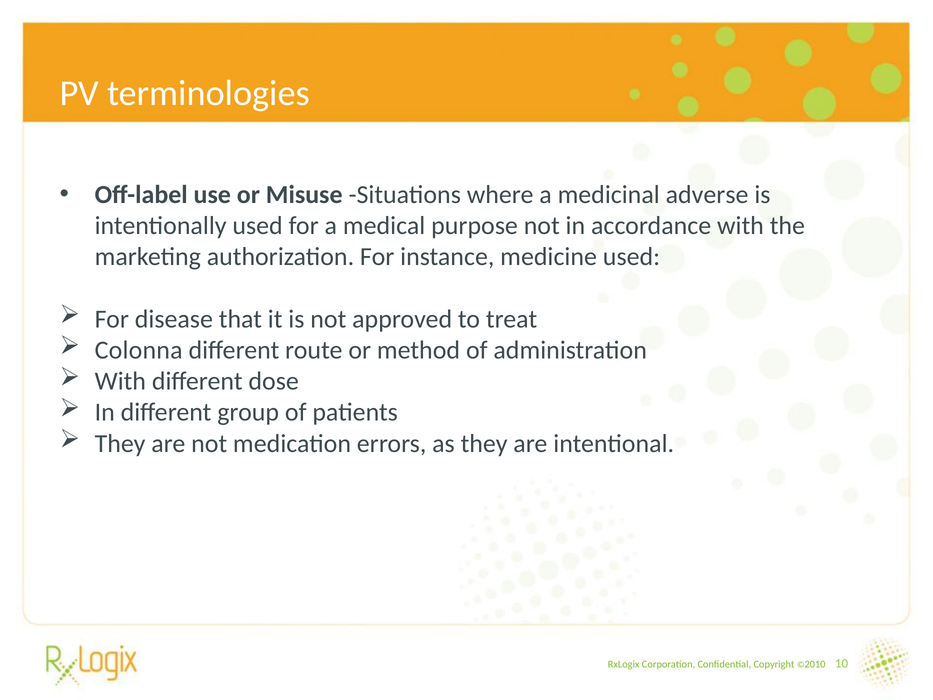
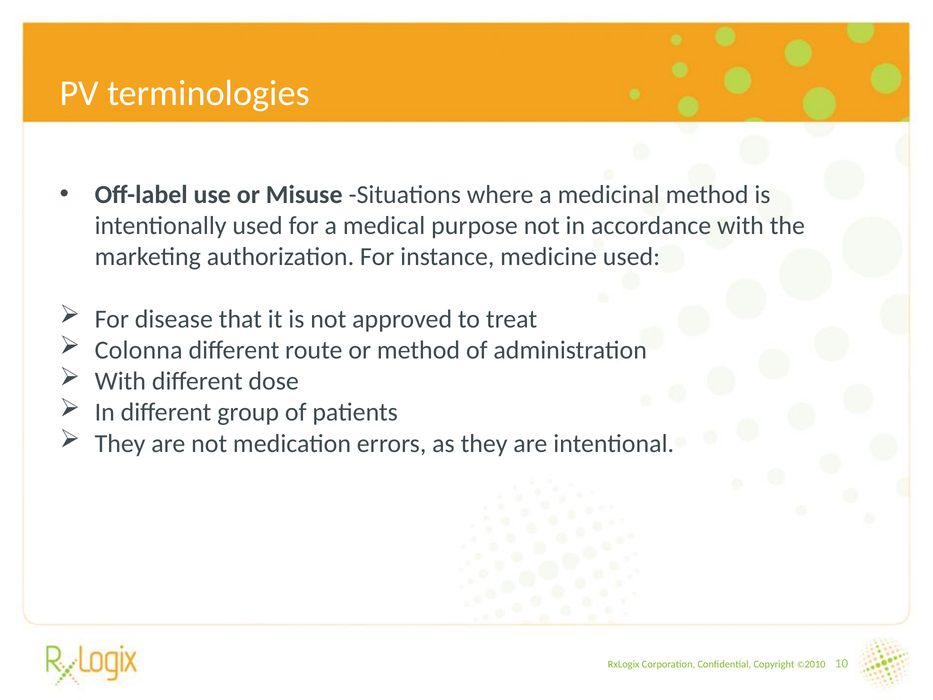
medicinal adverse: adverse -> method (707, 194)
